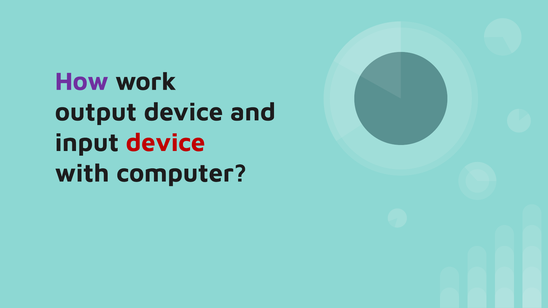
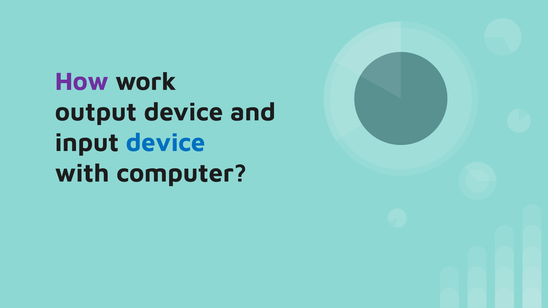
device colour: red -> blue (165, 143)
